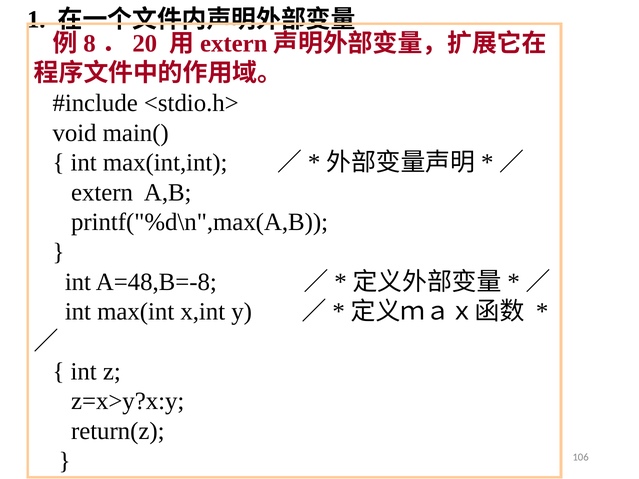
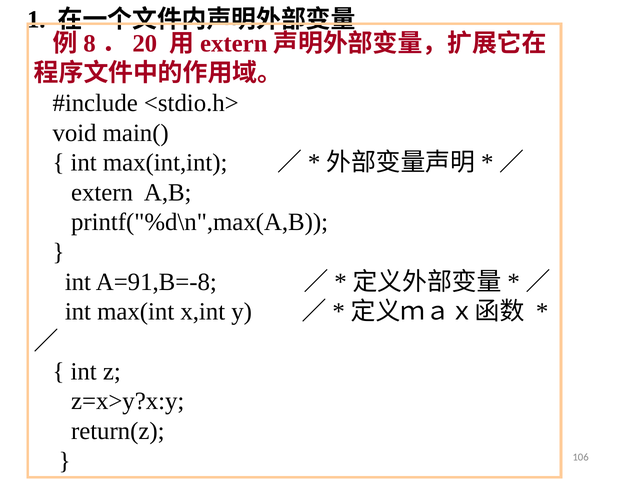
A=48,B=-8: A=48,B=-8 -> A=91,B=-8 (156, 282)
